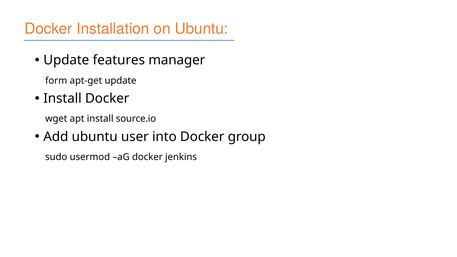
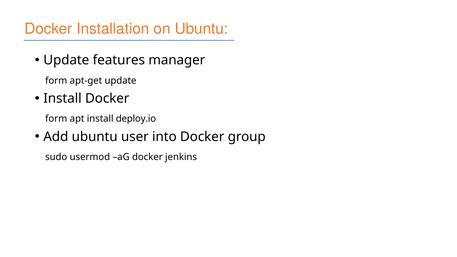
wget: wget -> form (56, 119)
source.io: source.io -> deploy.io (136, 119)
